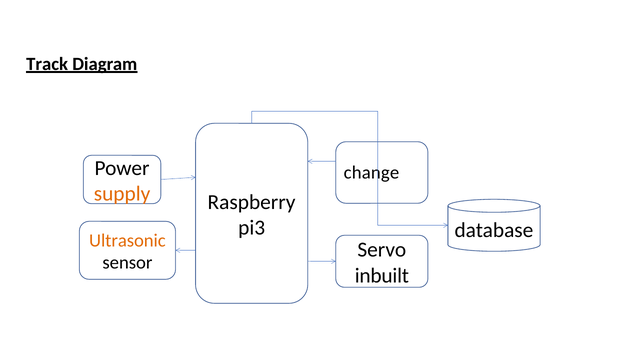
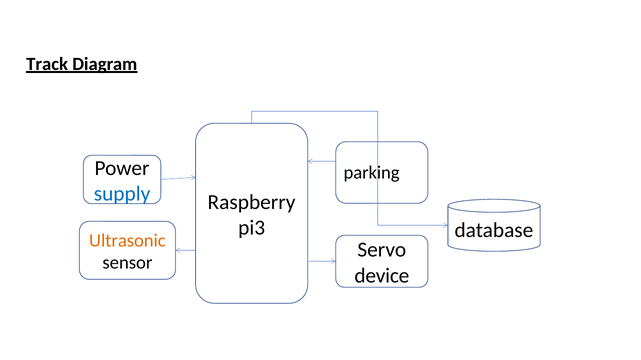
change: change -> parking (372, 173)
supply colour: orange -> blue (122, 194)
inbuilt: inbuilt -> device (382, 276)
